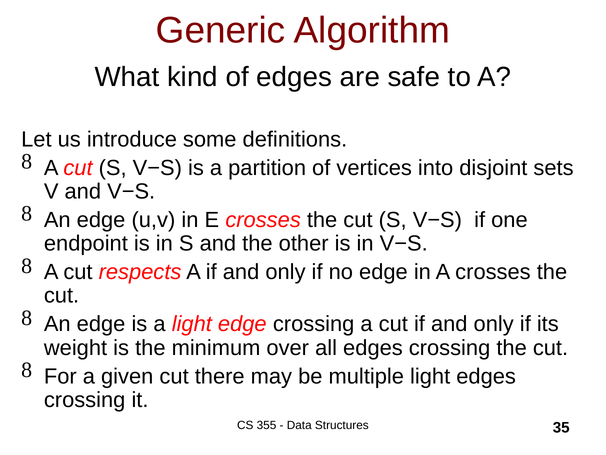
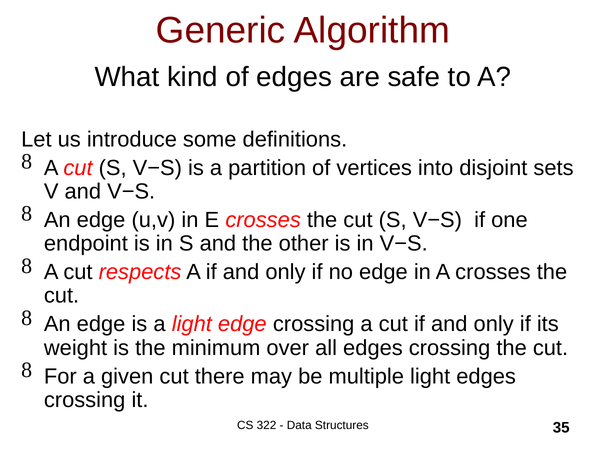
355: 355 -> 322 (267, 425)
